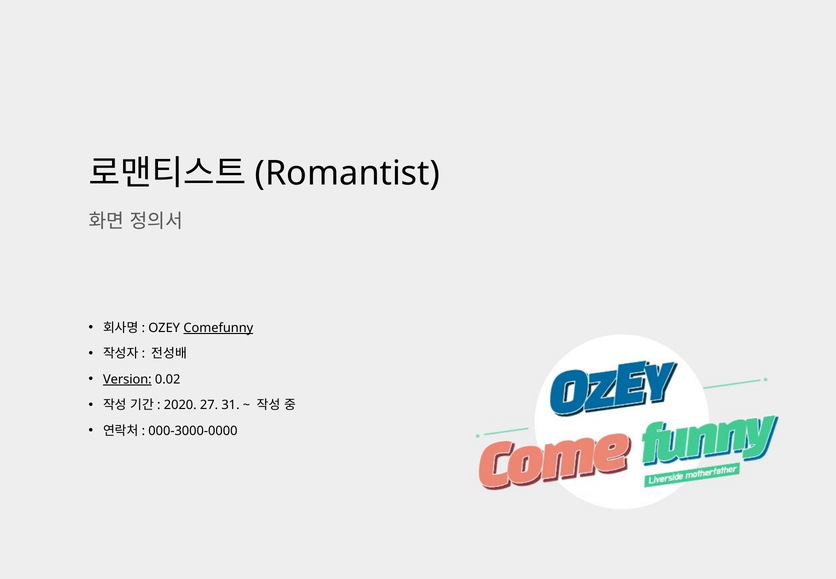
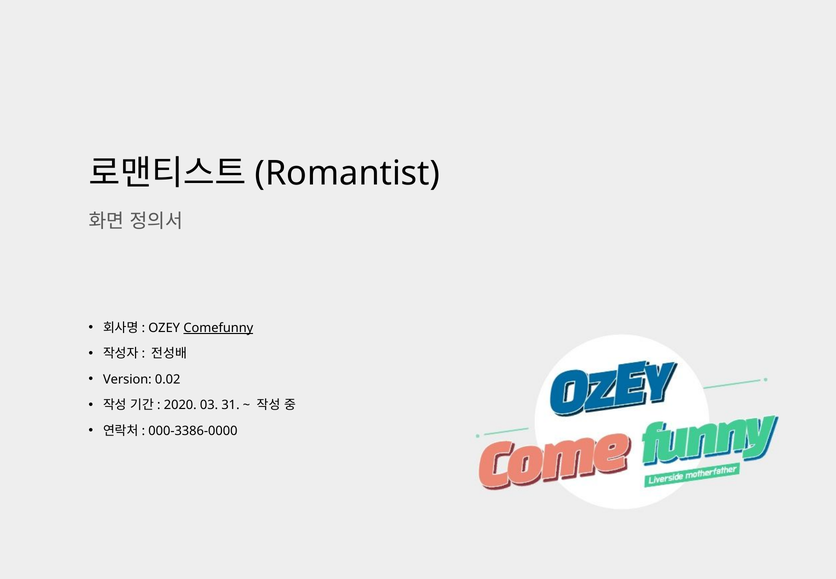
Version underline: present -> none (127, 379)
27: 27 -> 03 (209, 405)
000-3000-0000: 000-3000-0000 -> 000-3386-0000 (193, 431)
